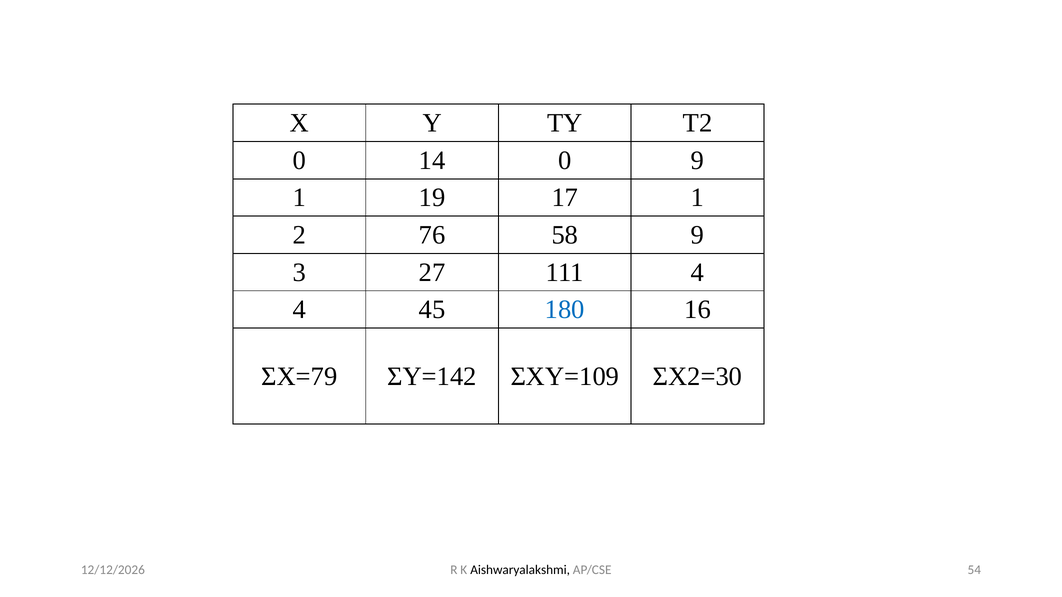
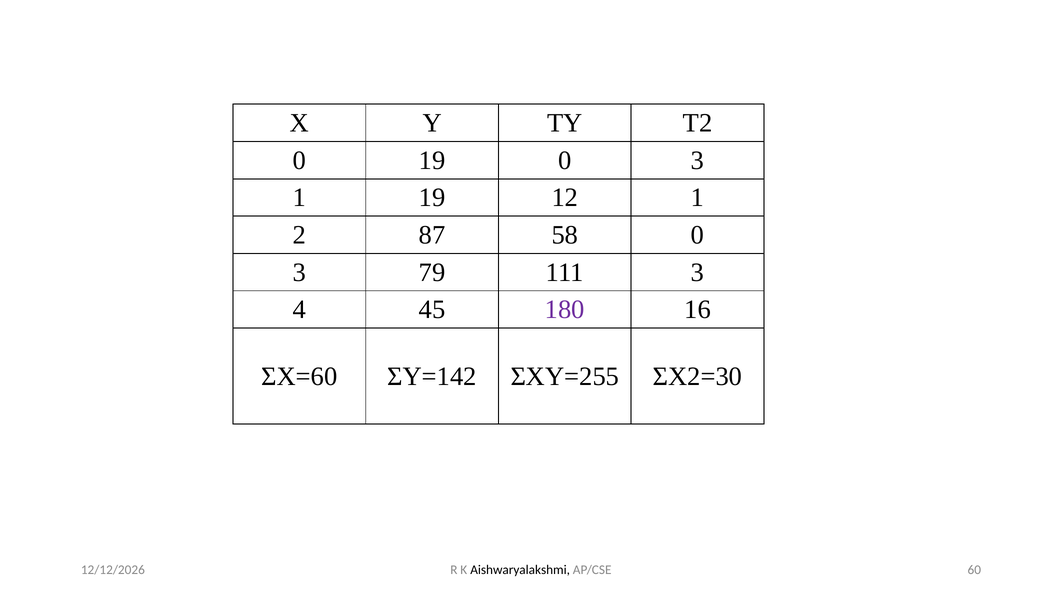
0 14: 14 -> 19 (432, 160)
9: 9 -> 3 (698, 160)
17: 17 -> 12 (565, 198)
76: 76 -> 87 (432, 235)
58 9: 9 -> 0 (698, 235)
27: 27 -> 79 (432, 272)
111 4: 4 -> 3 (698, 272)
180 colour: blue -> purple (565, 310)
ΣX=79: ΣX=79 -> ΣX=60 (299, 376)
ΣXY=109: ΣXY=109 -> ΣXY=255 (565, 376)
54: 54 -> 60 (974, 570)
